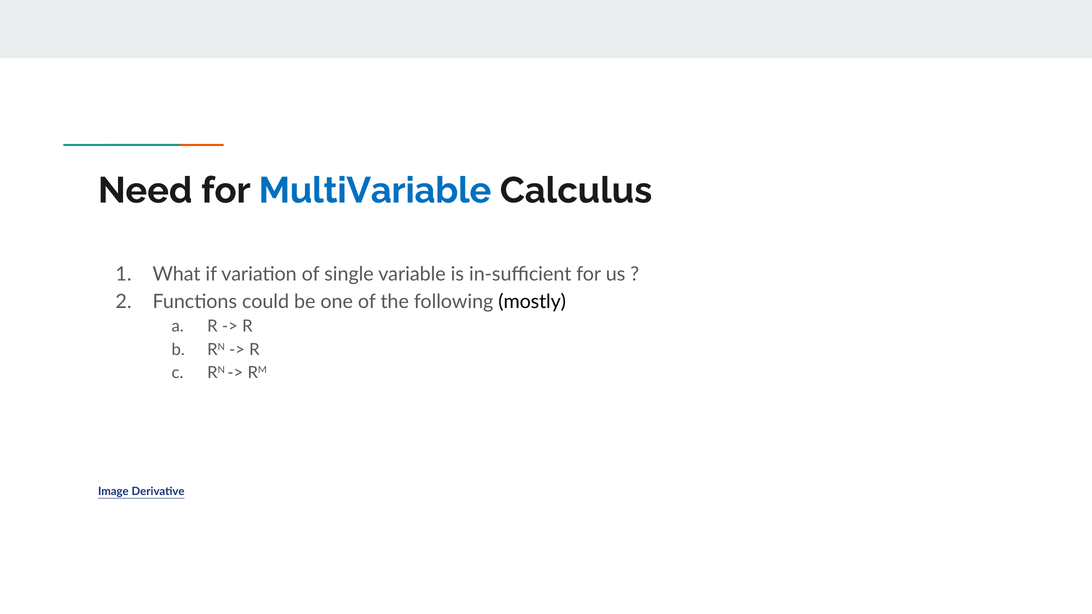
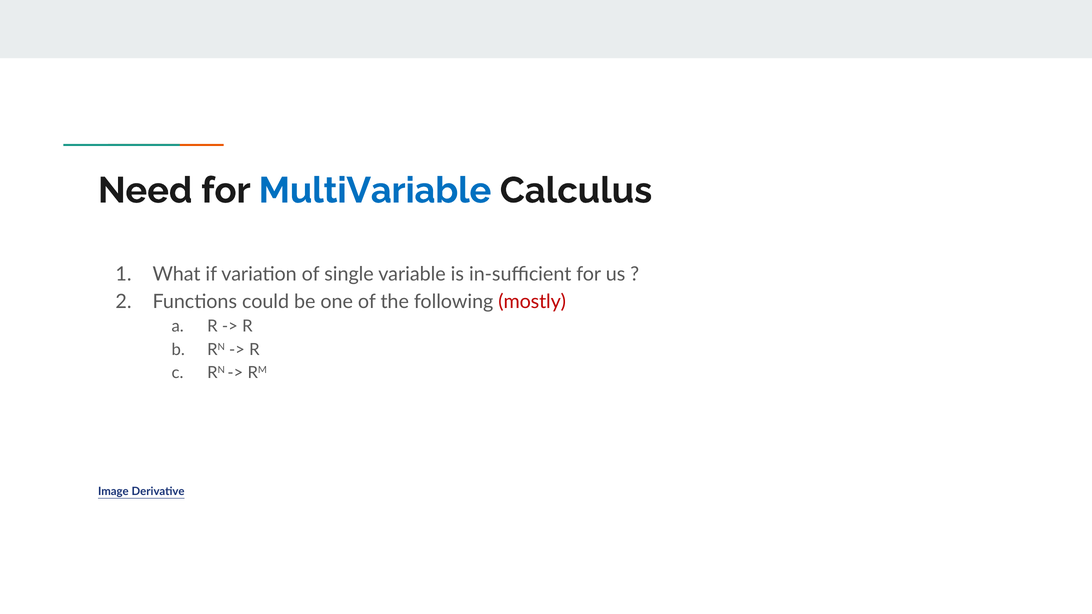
mostly colour: black -> red (532, 302)
